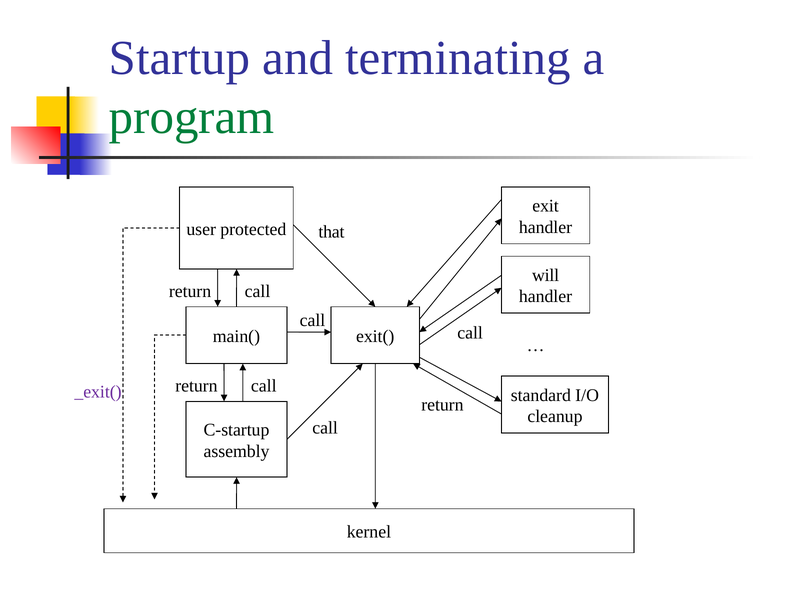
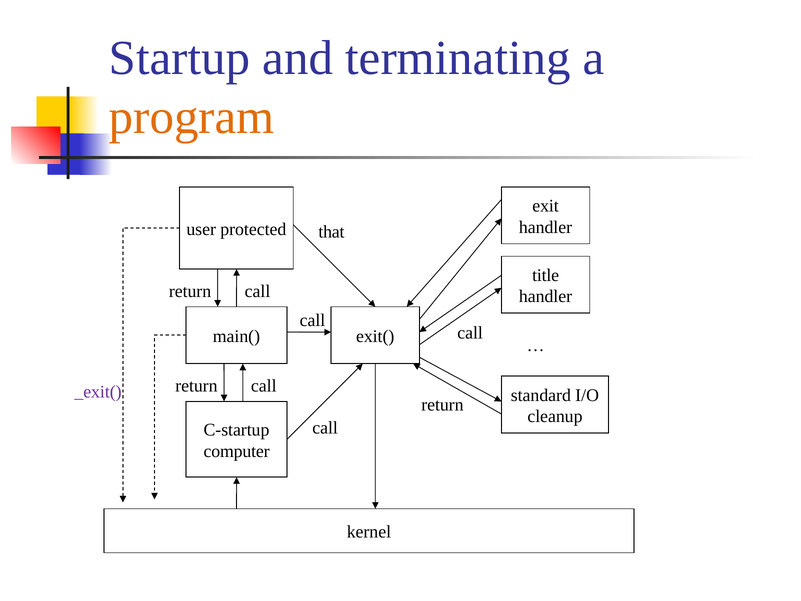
program colour: green -> orange (192, 117)
will: will -> title (546, 275)
assembly: assembly -> computer (237, 451)
